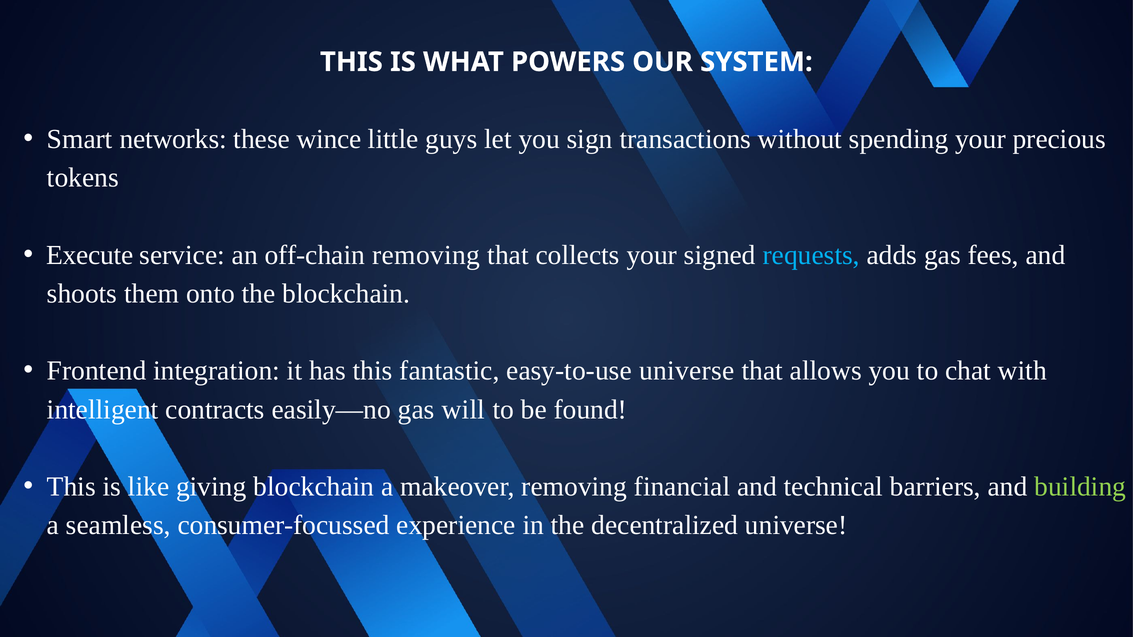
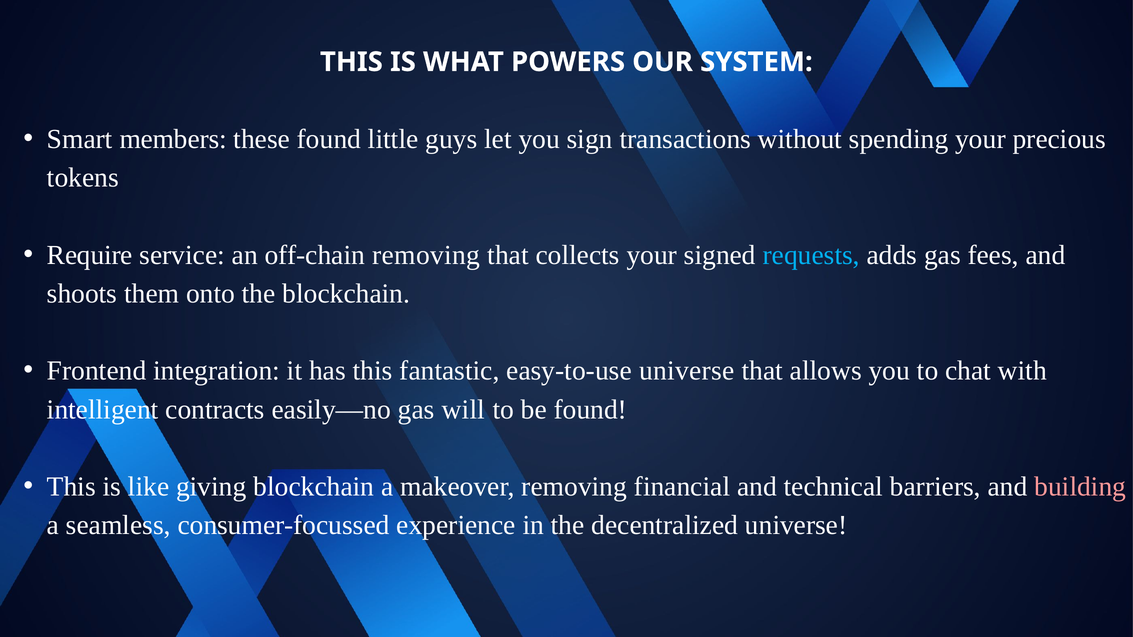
networks: networks -> members (173, 139)
these wince: wince -> found (329, 139)
Execute: Execute -> Require (90, 255)
building colour: light green -> pink (1080, 487)
